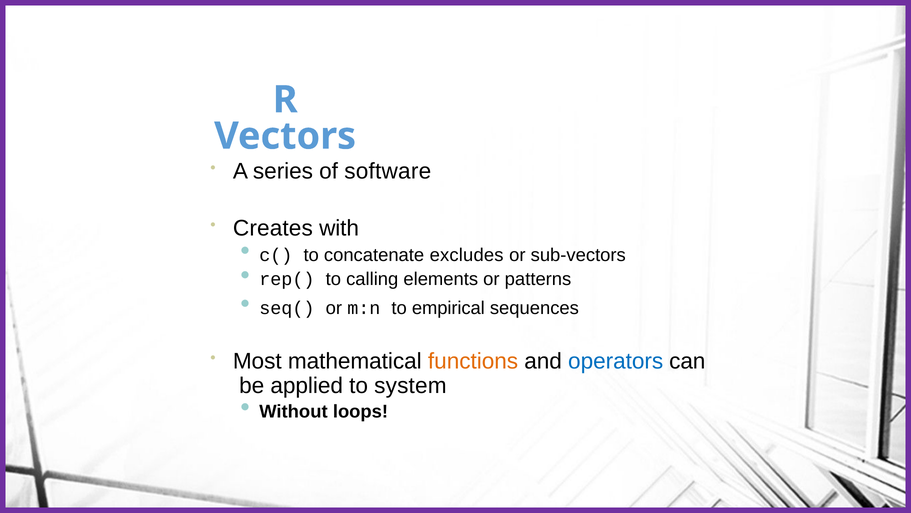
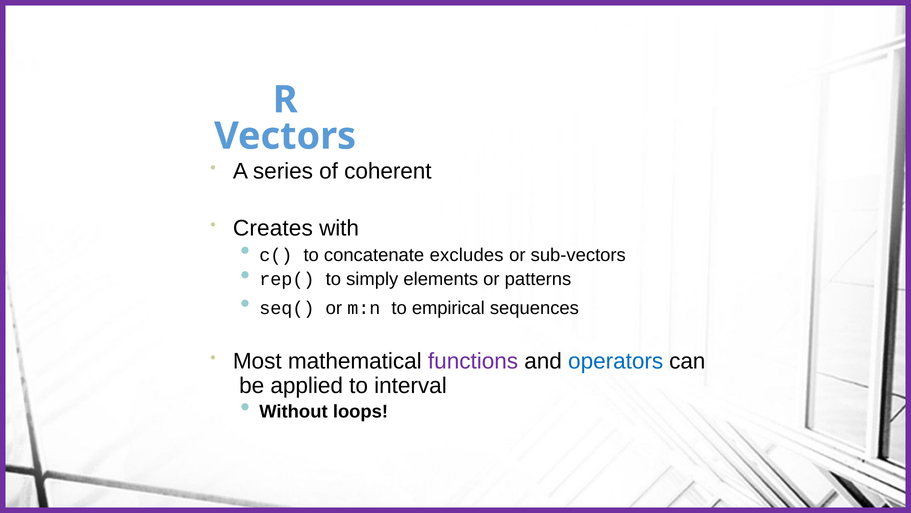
software: software -> coherent (388, 171)
calling: calling -> simply (372, 279)
functions colour: orange -> purple (473, 361)
system: system -> interval (410, 385)
